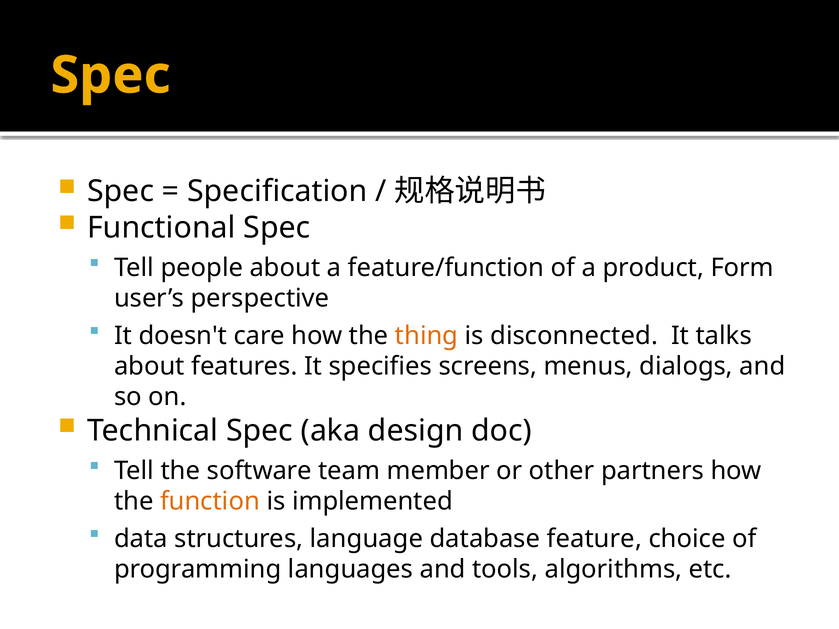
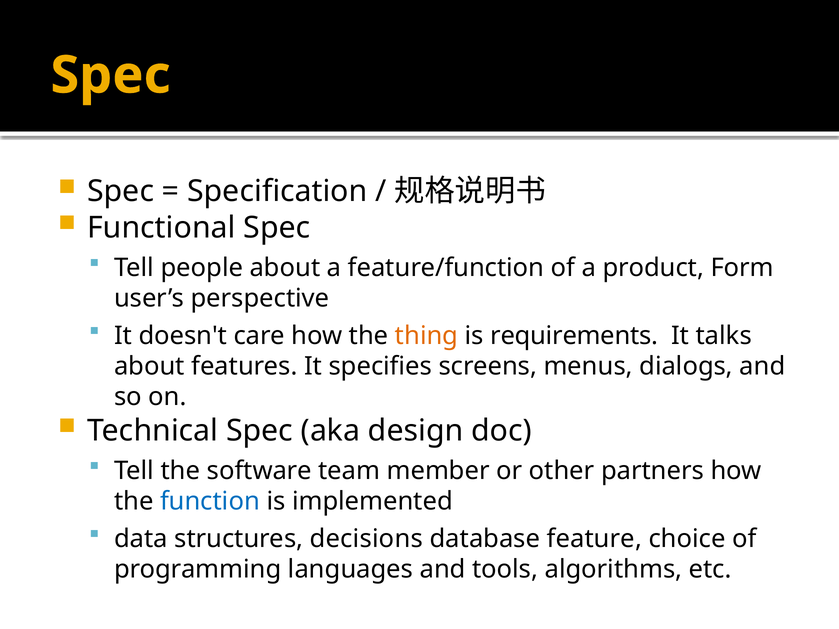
disconnected: disconnected -> requirements (574, 336)
function colour: orange -> blue (210, 502)
language: language -> decisions (366, 539)
